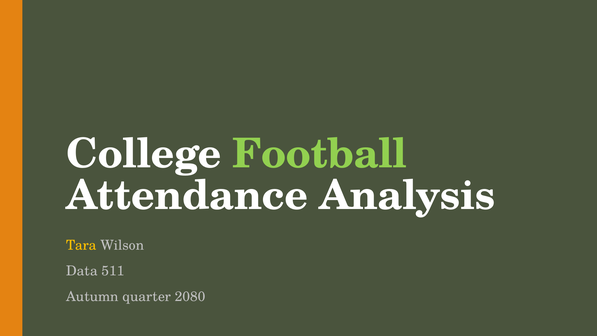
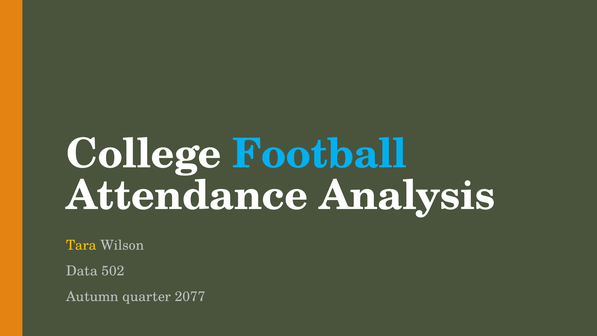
Football colour: light green -> light blue (320, 154)
511: 511 -> 502 (113, 271)
2080: 2080 -> 2077 (190, 296)
